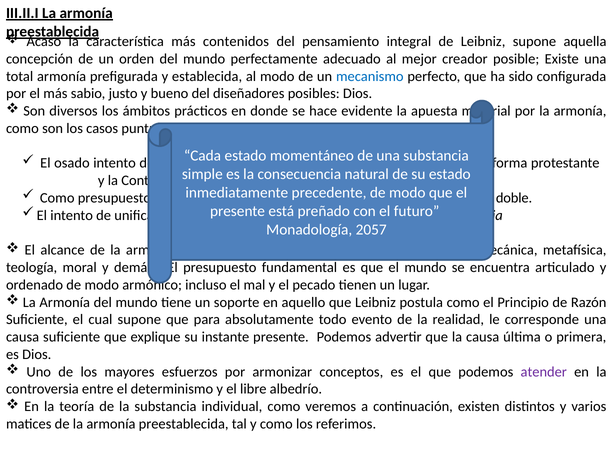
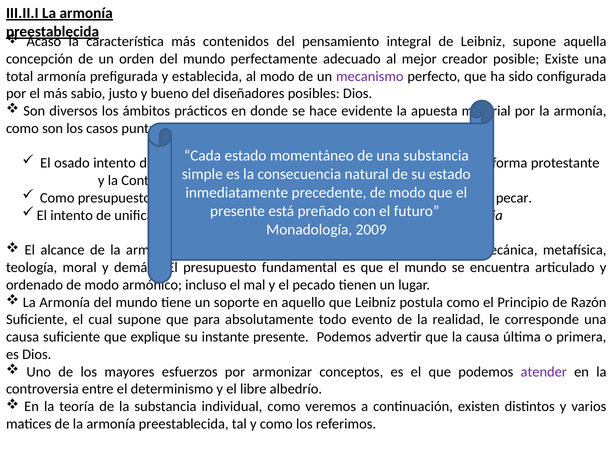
mecanismo colour: blue -> purple (370, 76)
doble: doble -> pecar (514, 198)
2057: 2057 -> 2009 (371, 229)
